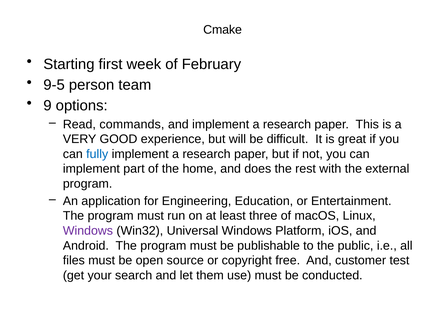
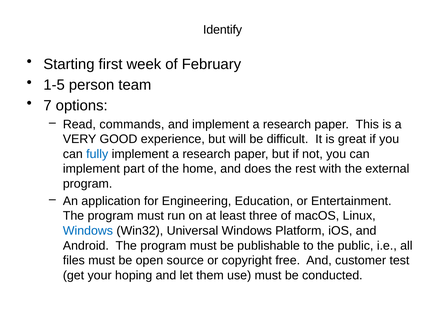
Cmake: Cmake -> Identify (223, 30)
9-5: 9-5 -> 1-5 (54, 85)
9: 9 -> 7 (48, 106)
Windows colour: purple -> blue (88, 231)
search: search -> hoping (134, 275)
